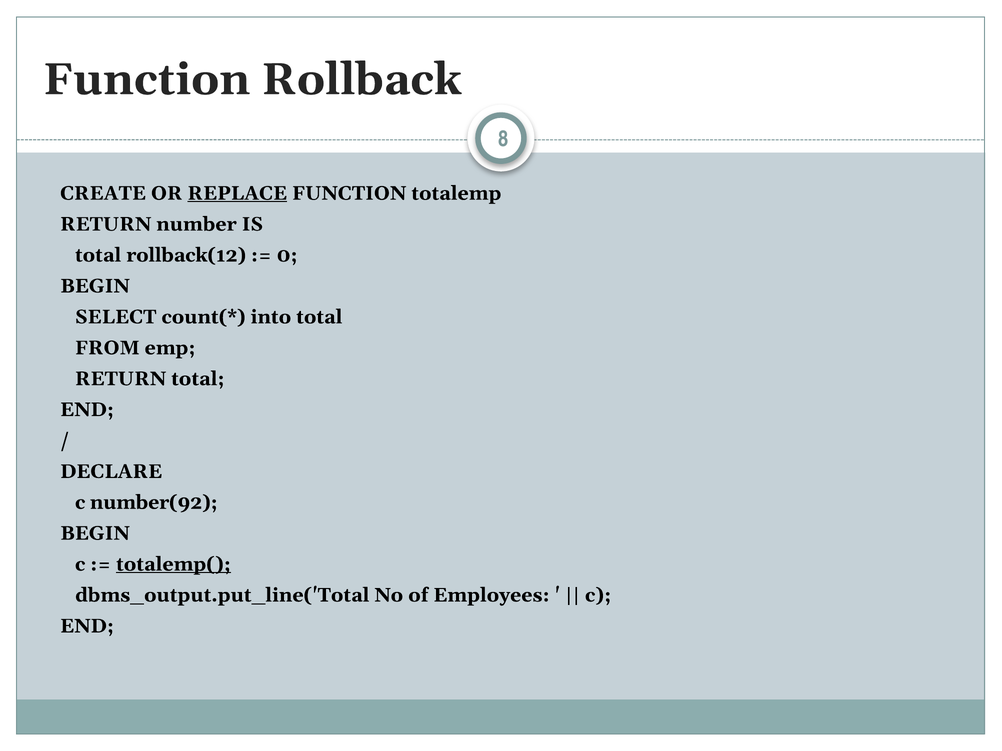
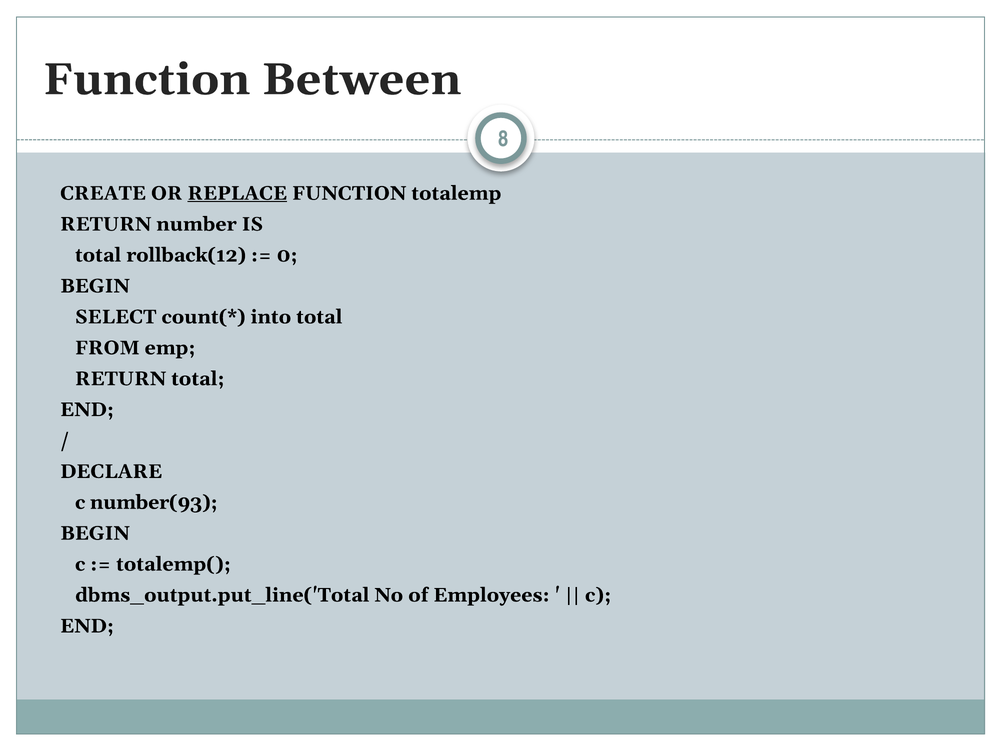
Rollback: Rollback -> Between (361, 80)
number(92: number(92 -> number(93 (154, 503)
totalemp( underline: present -> none (174, 565)
